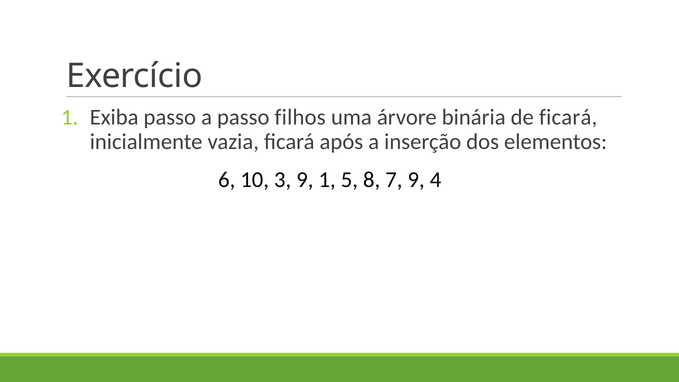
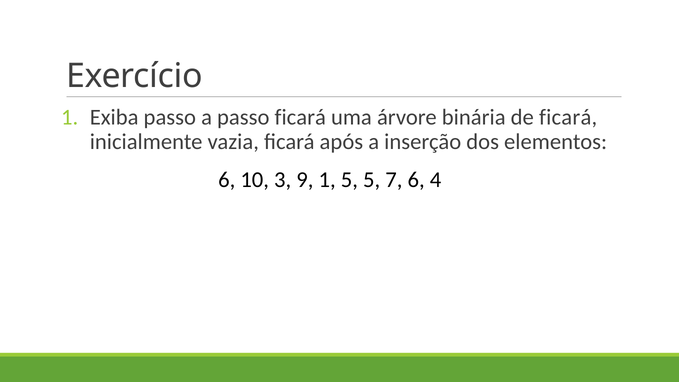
passo filhos: filhos -> ficará (300, 117)
5 8: 8 -> 5 (372, 180)
7 9: 9 -> 6 (416, 180)
